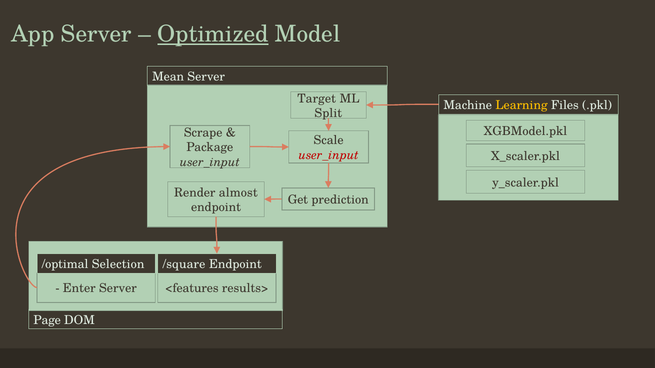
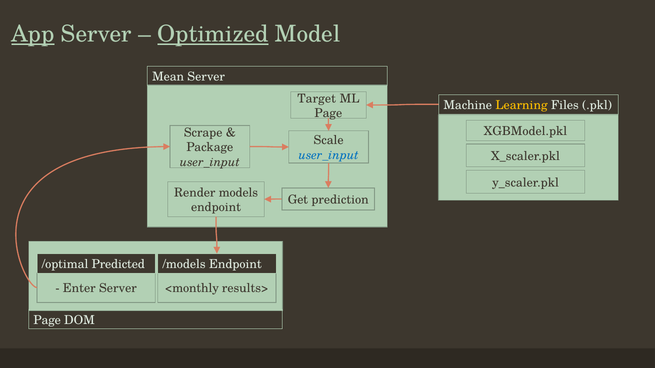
App underline: none -> present (33, 34)
Split: Split -> Page (328, 113)
user_input colour: red -> blue (329, 155)
almost: almost -> models (238, 193)
Selection: Selection -> Predicted (118, 264)
/square: /square -> /models (184, 264)
<features: <features -> <monthly (192, 289)
